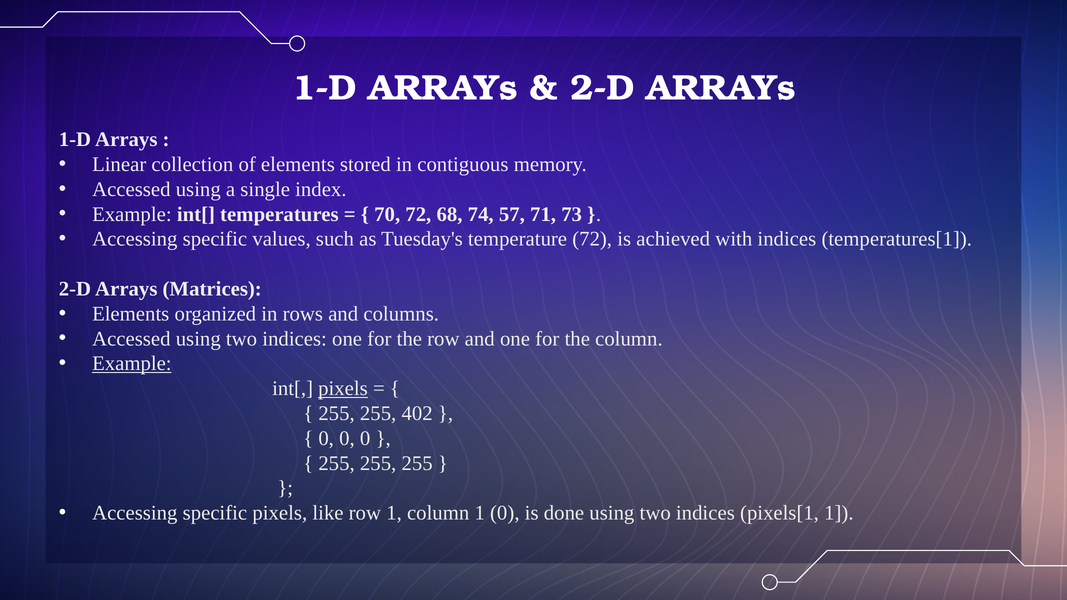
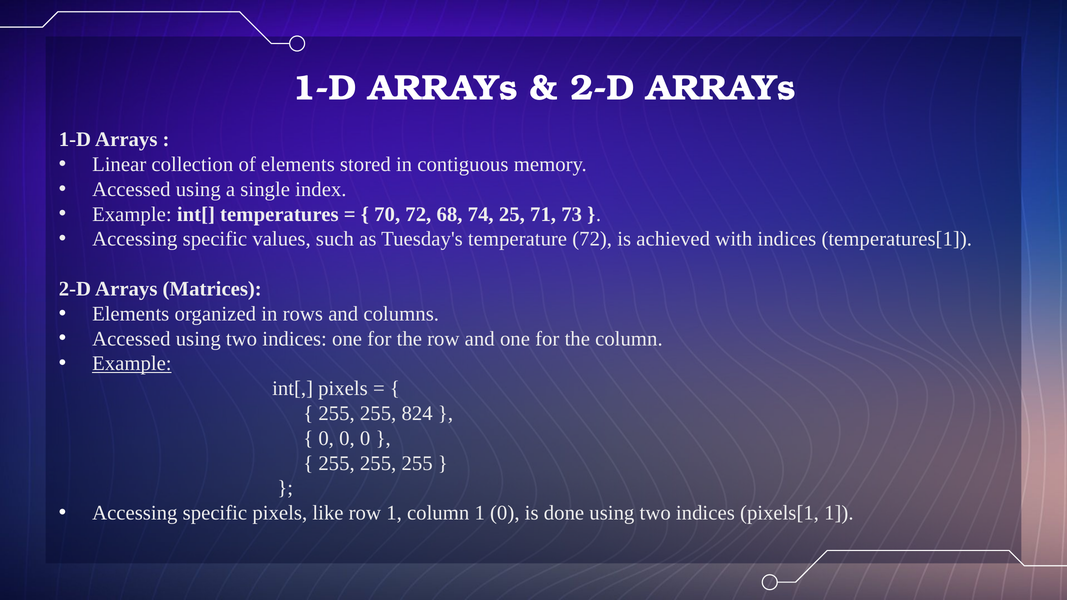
57: 57 -> 25 (512, 214)
pixels underline: present -> none (343, 389)
402: 402 -> 824 (417, 414)
